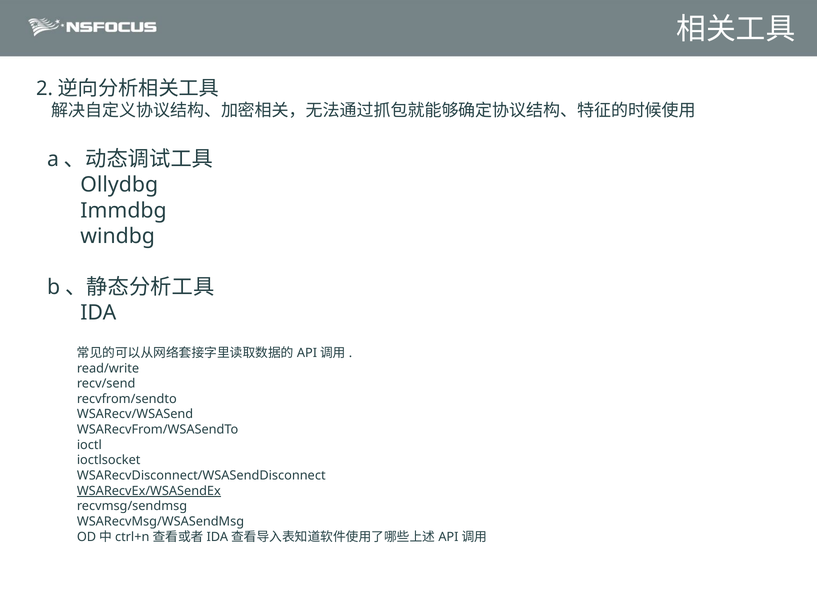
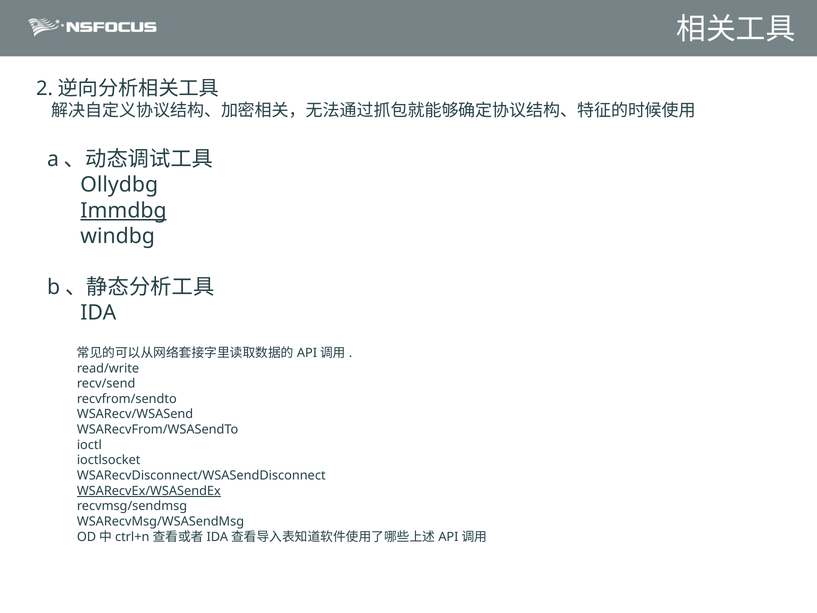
Immdbg underline: none -> present (124, 210)
